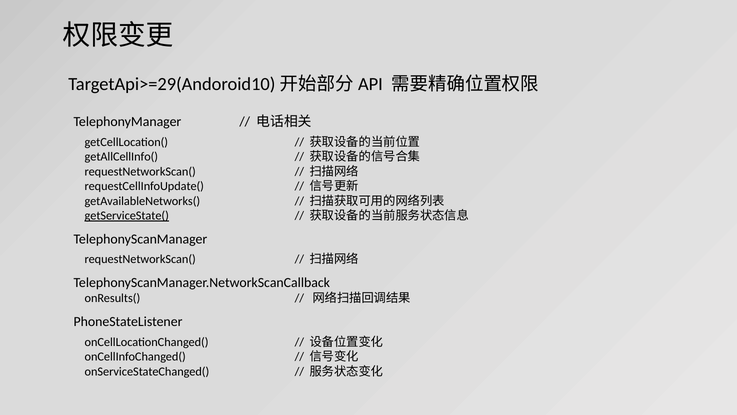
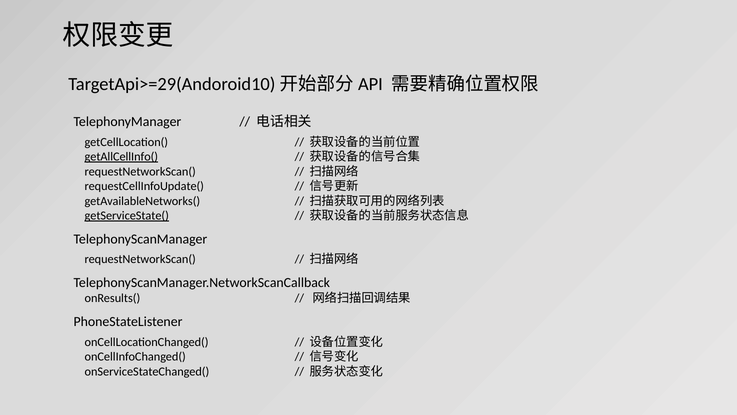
getAllCellInfo( underline: none -> present (121, 157)
